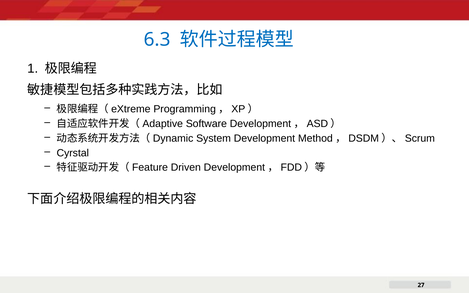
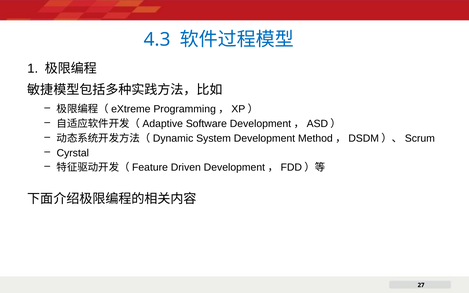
6.3: 6.3 -> 4.3 (157, 40)
